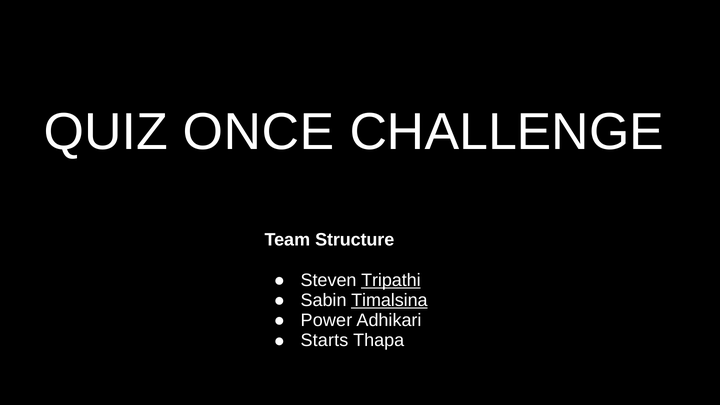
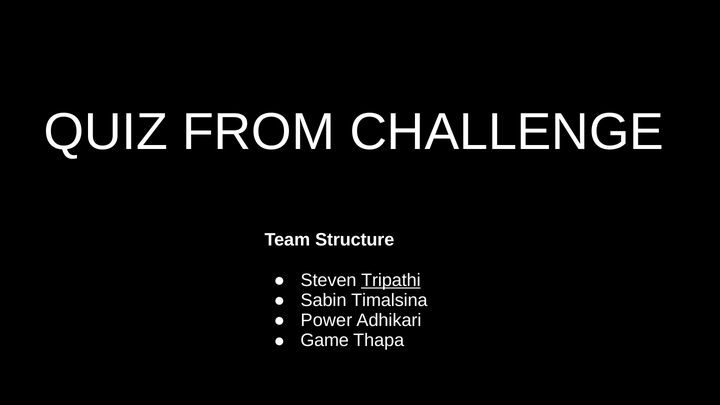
ONCE: ONCE -> FROM (259, 132)
Timalsina underline: present -> none (389, 300)
Starts: Starts -> Game (325, 341)
